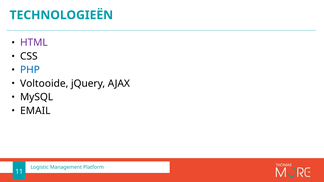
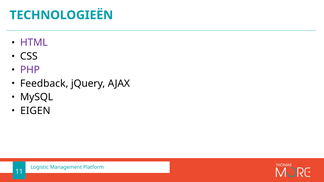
PHP colour: blue -> purple (30, 70)
Voltooide: Voltooide -> Feedback (44, 84)
EMAIL: EMAIL -> EIGEN (35, 111)
